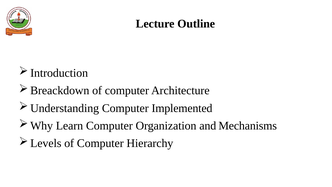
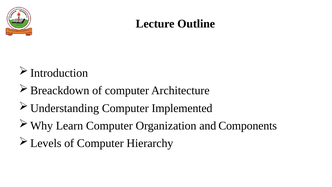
Mechanisms: Mechanisms -> Components (248, 126)
